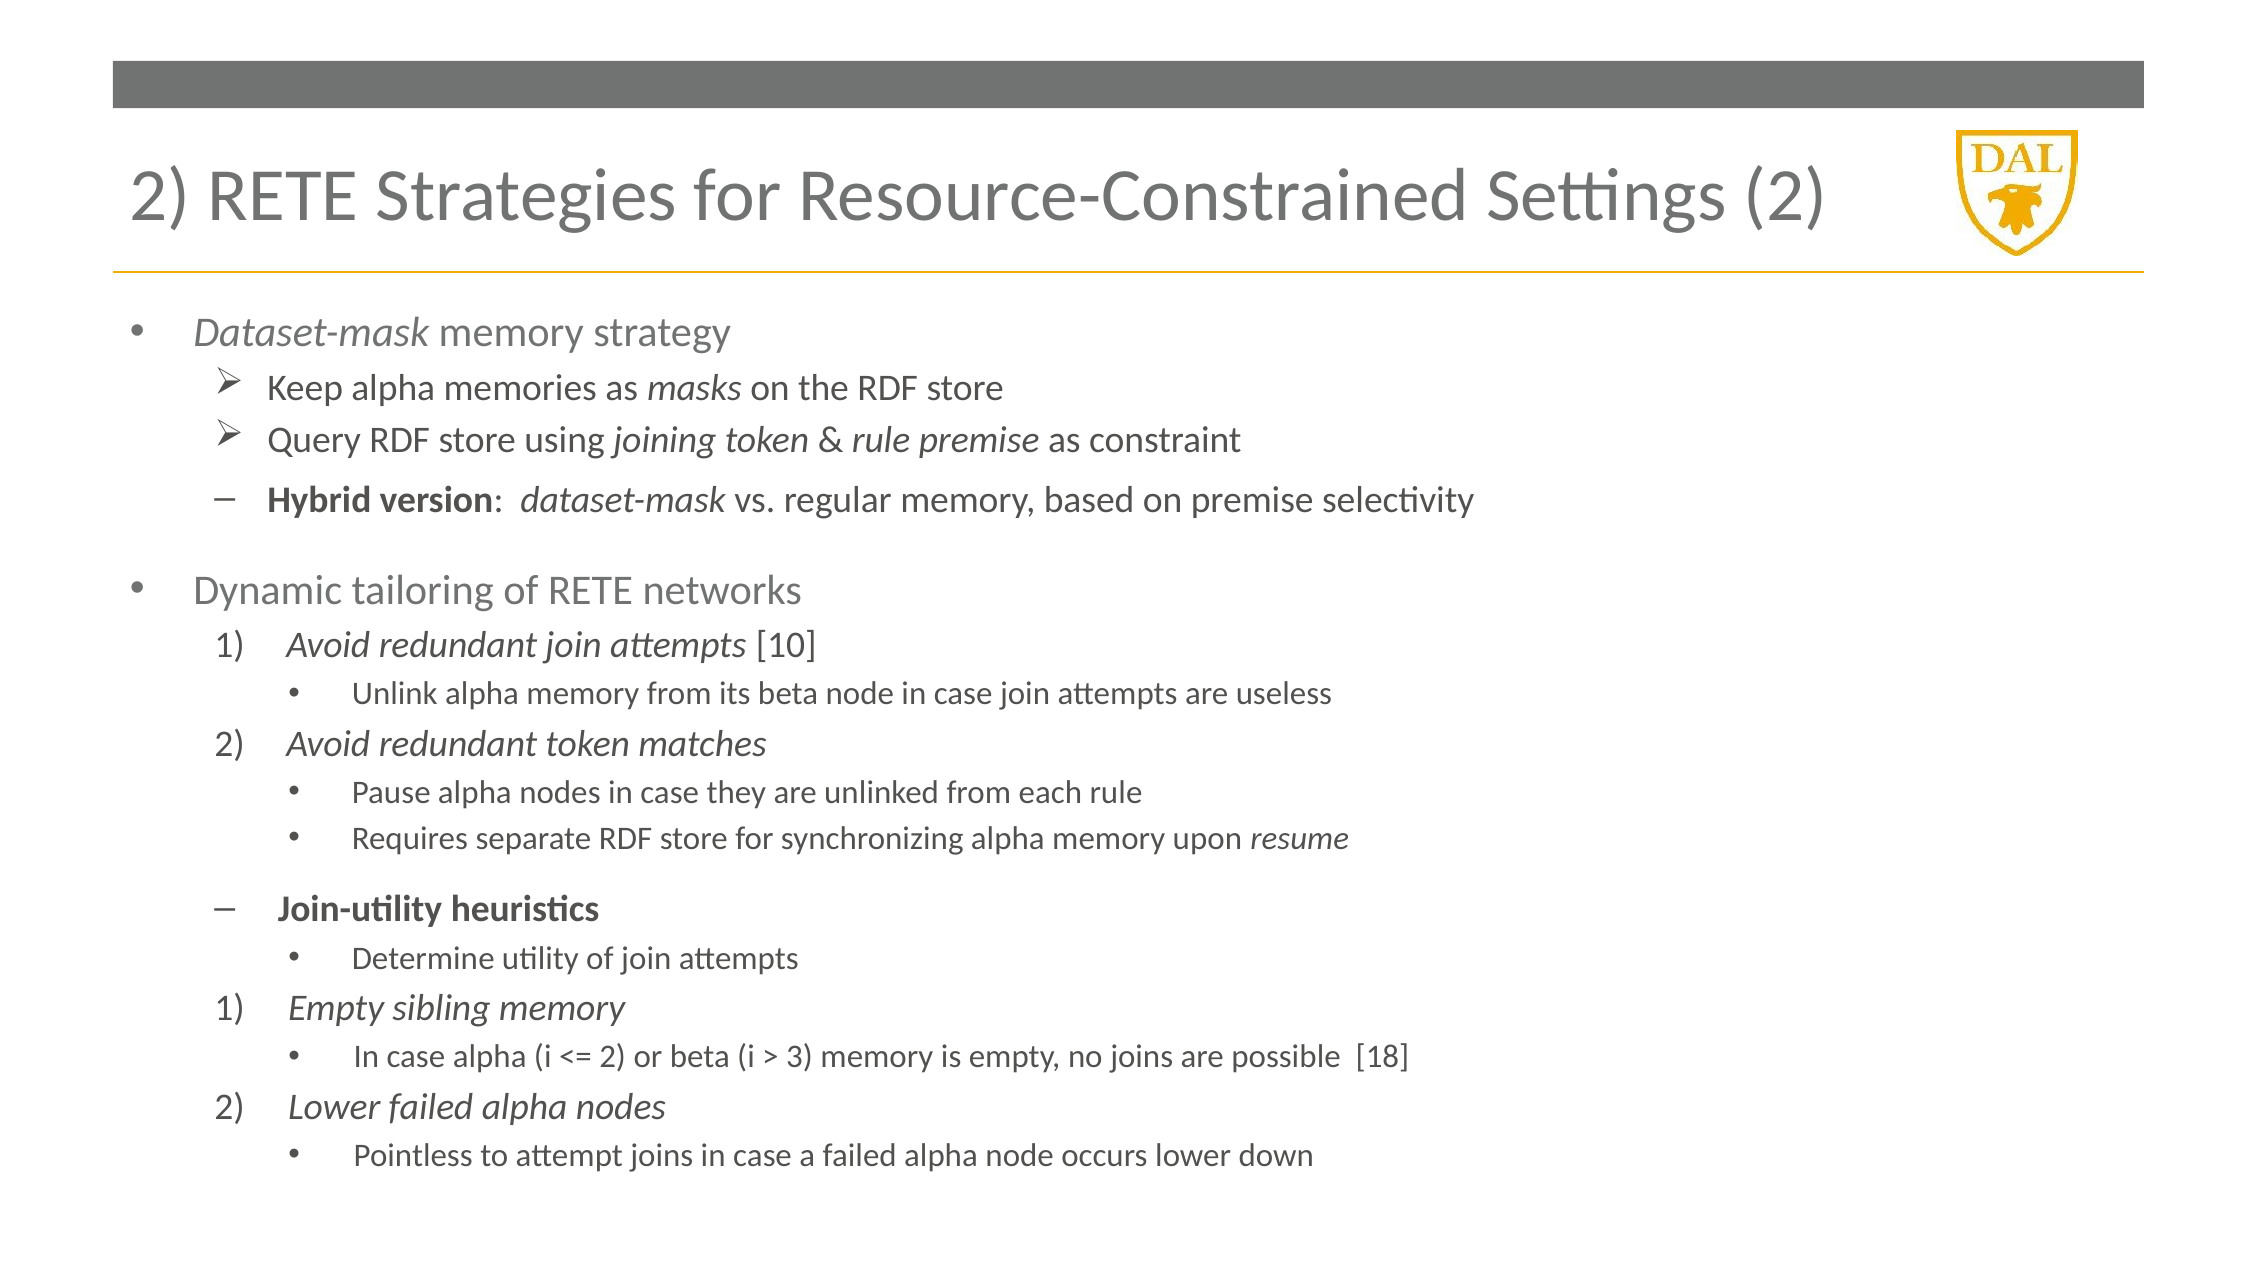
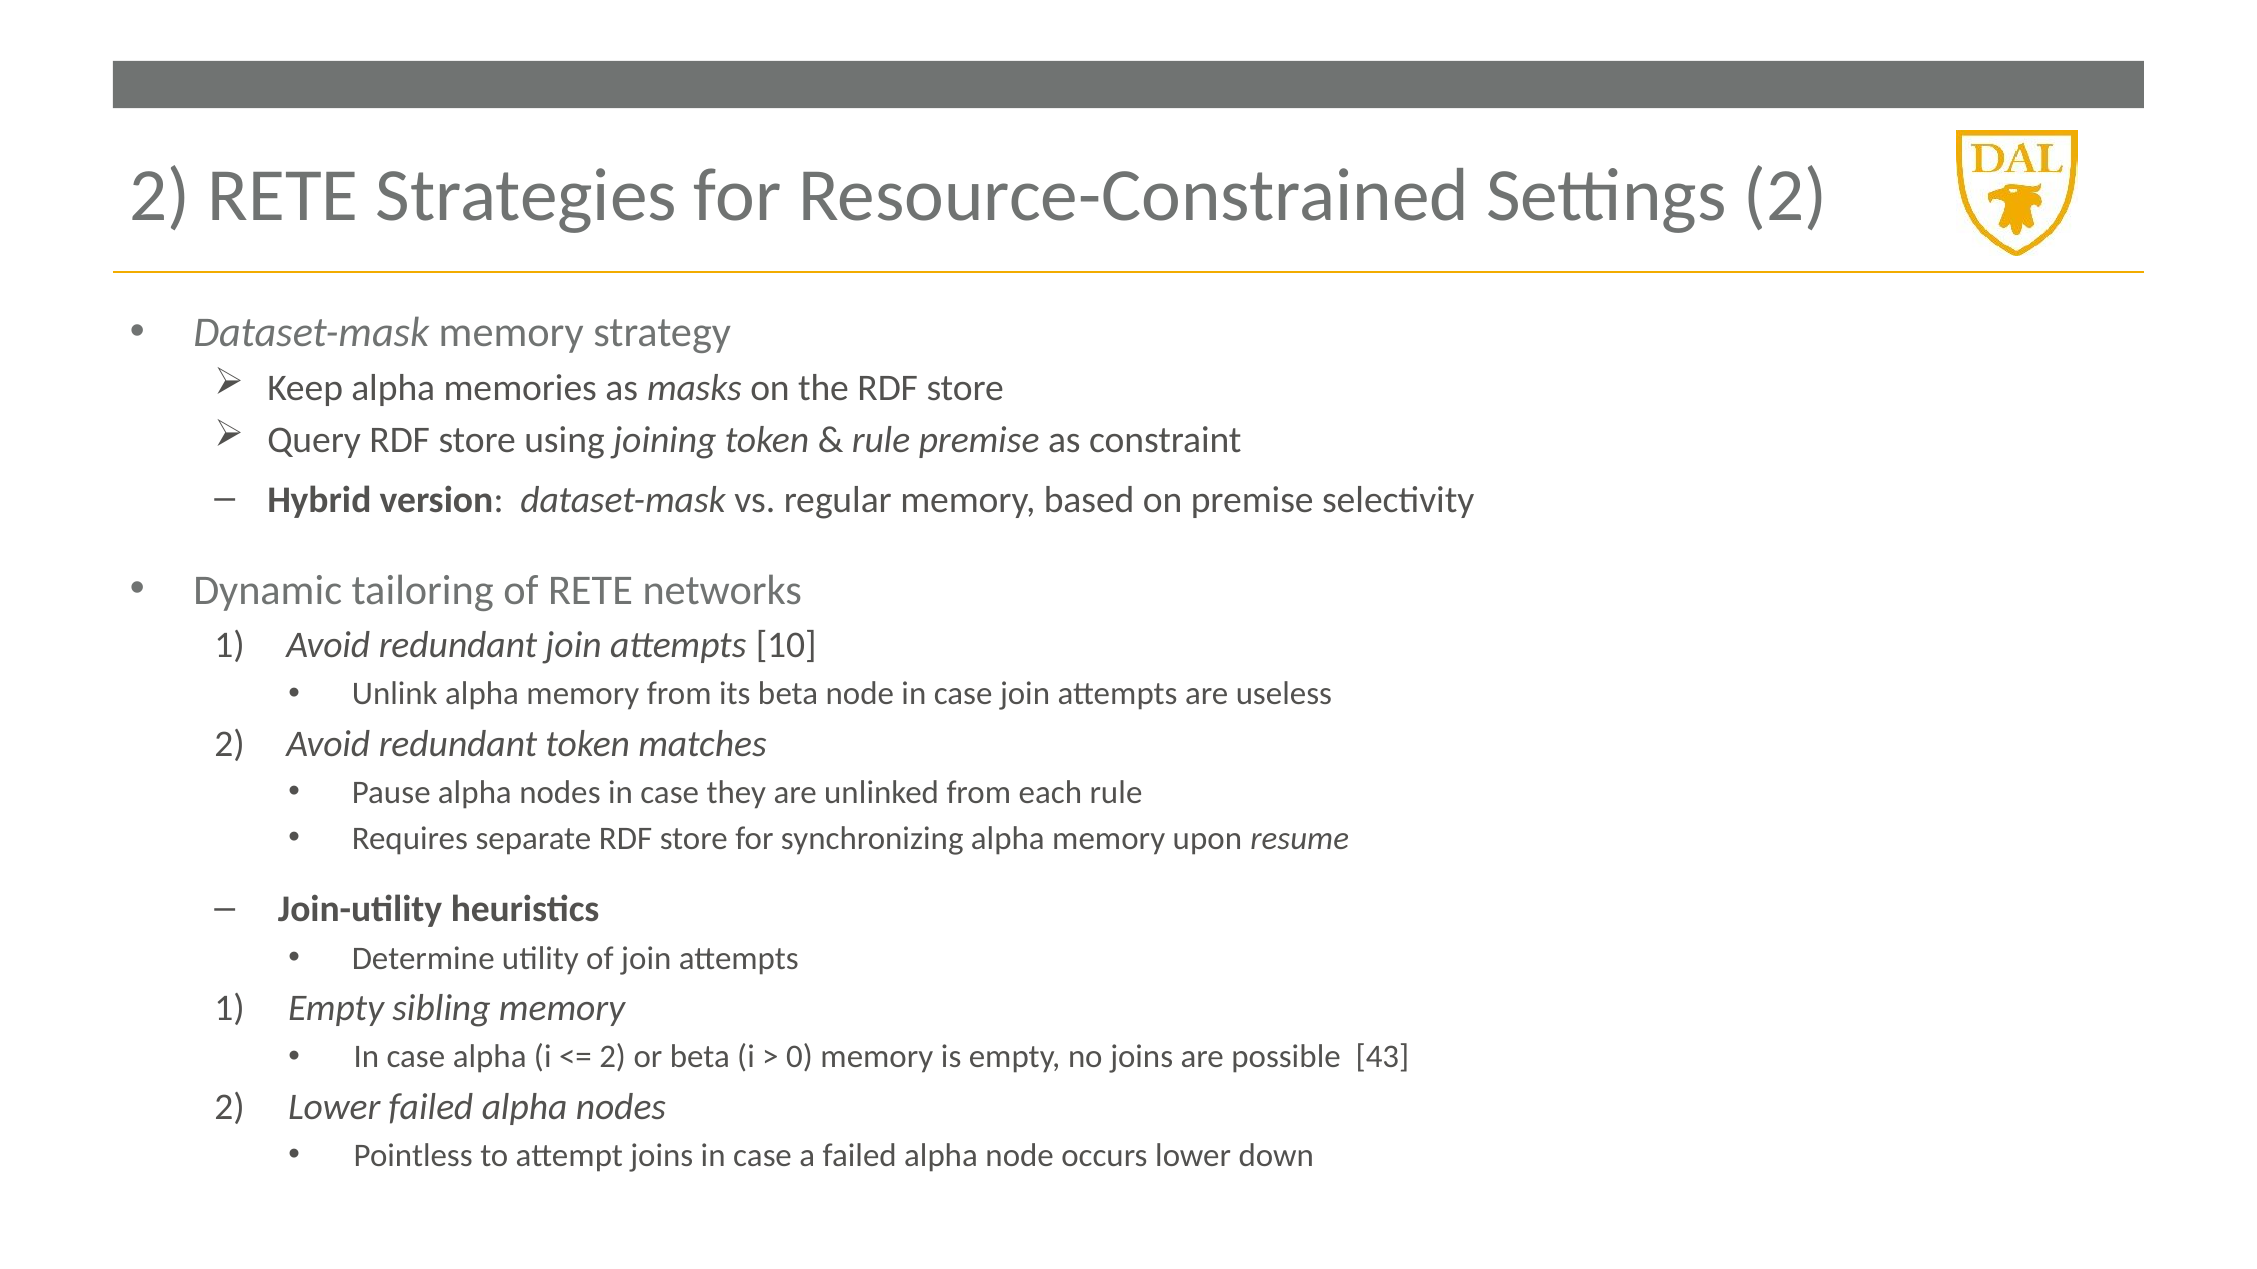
3: 3 -> 0 (800, 1057)
18: 18 -> 43 (1382, 1057)
